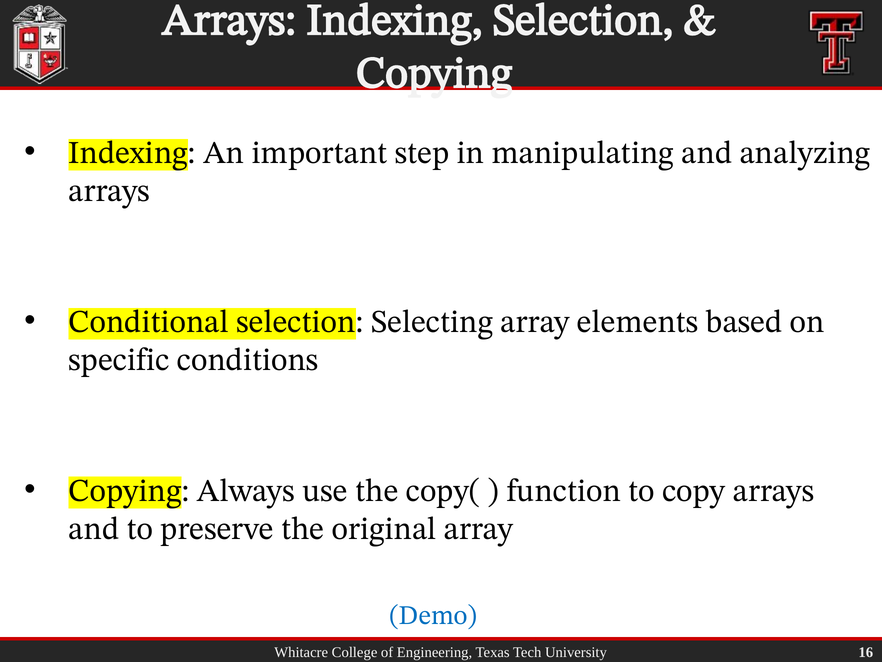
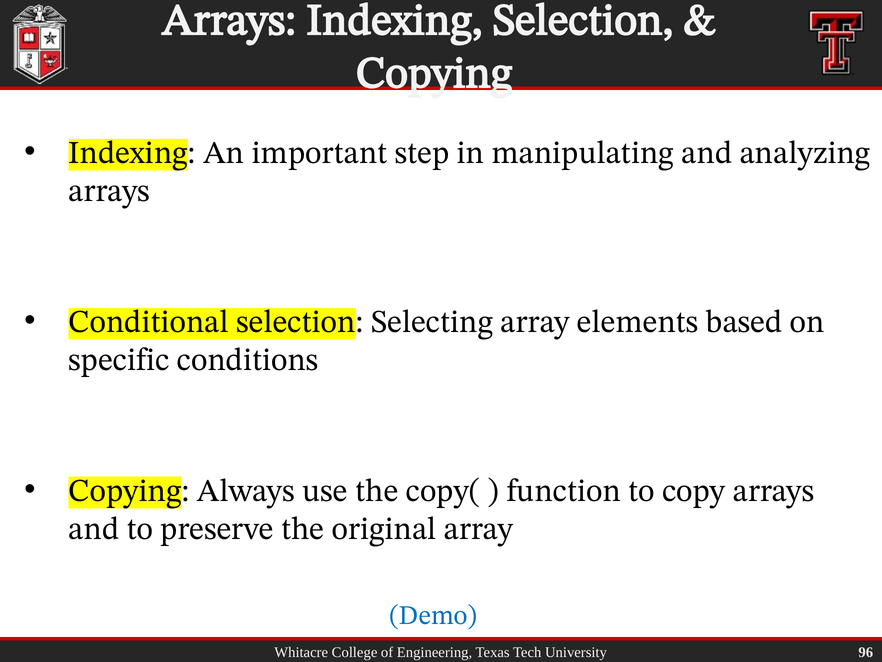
16: 16 -> 96 (866, 652)
